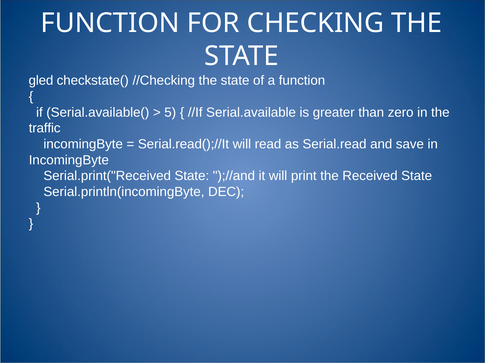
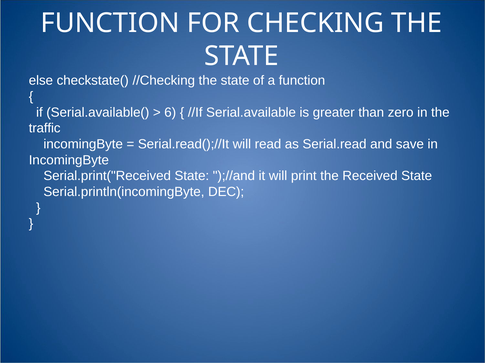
gled: gled -> else (41, 81)
5: 5 -> 6 (170, 113)
